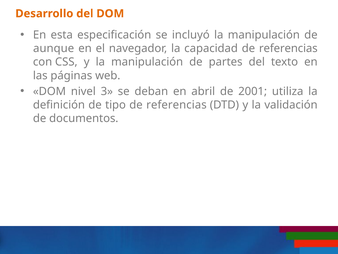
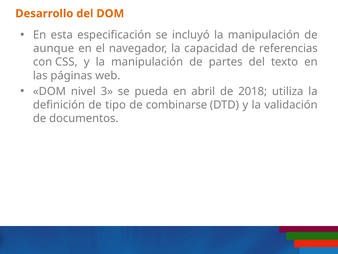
deban: deban -> pueda (151, 91)
2001: 2001 -> 2018 (253, 91)
tipo de referencias: referencias -> combinarse (177, 105)
